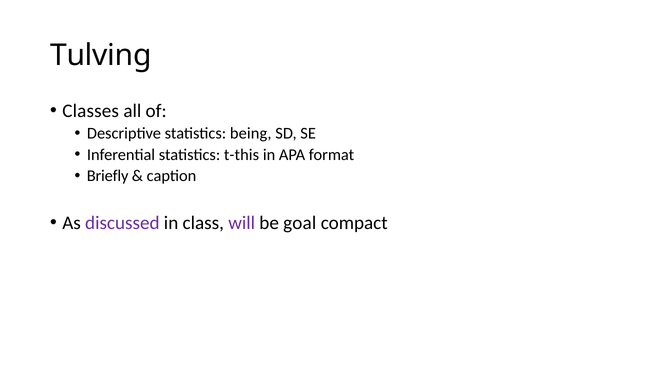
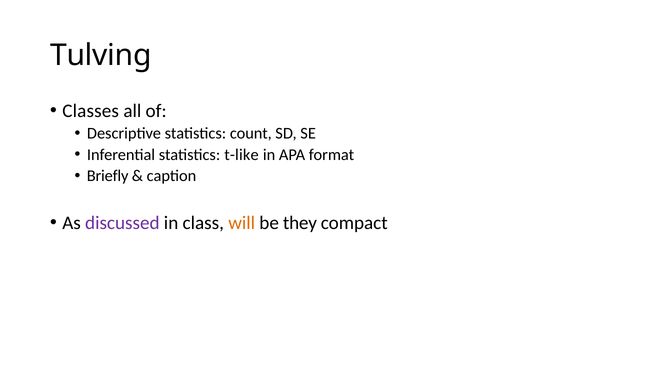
being: being -> count (251, 134)
t-this: t-this -> t-like (241, 155)
will colour: purple -> orange (242, 223)
goal: goal -> they (300, 223)
